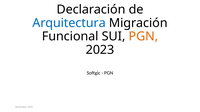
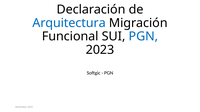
PGN colour: orange -> blue (143, 36)
